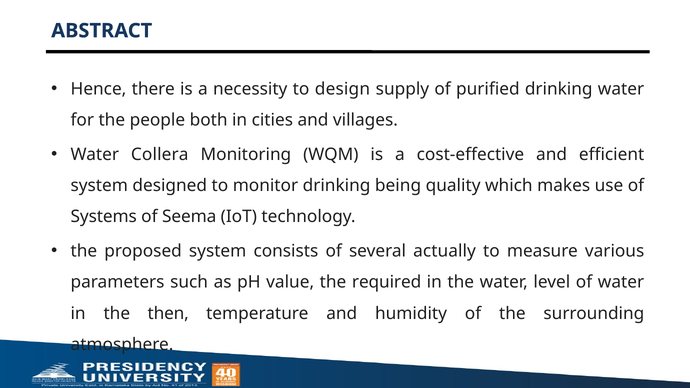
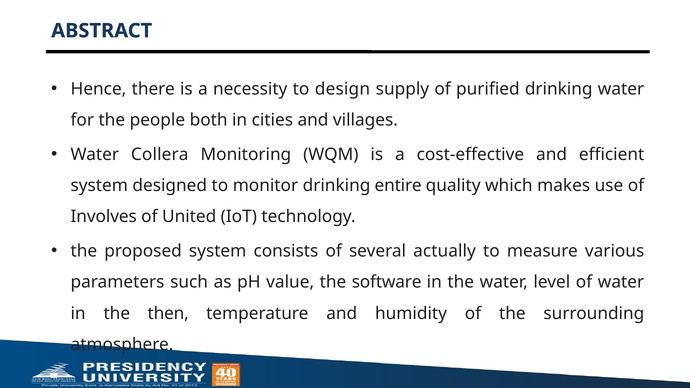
being: being -> entire (398, 186)
Systems: Systems -> Involves (104, 217)
Seema: Seema -> United (189, 217)
required: required -> software (387, 282)
